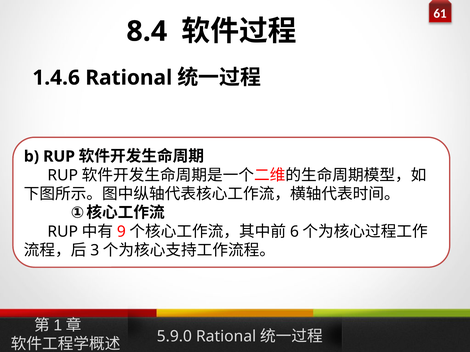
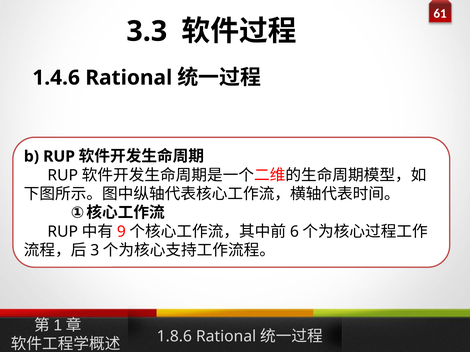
8.4: 8.4 -> 3.3 (147, 31)
5.9.0: 5.9.0 -> 1.8.6 (174, 337)
